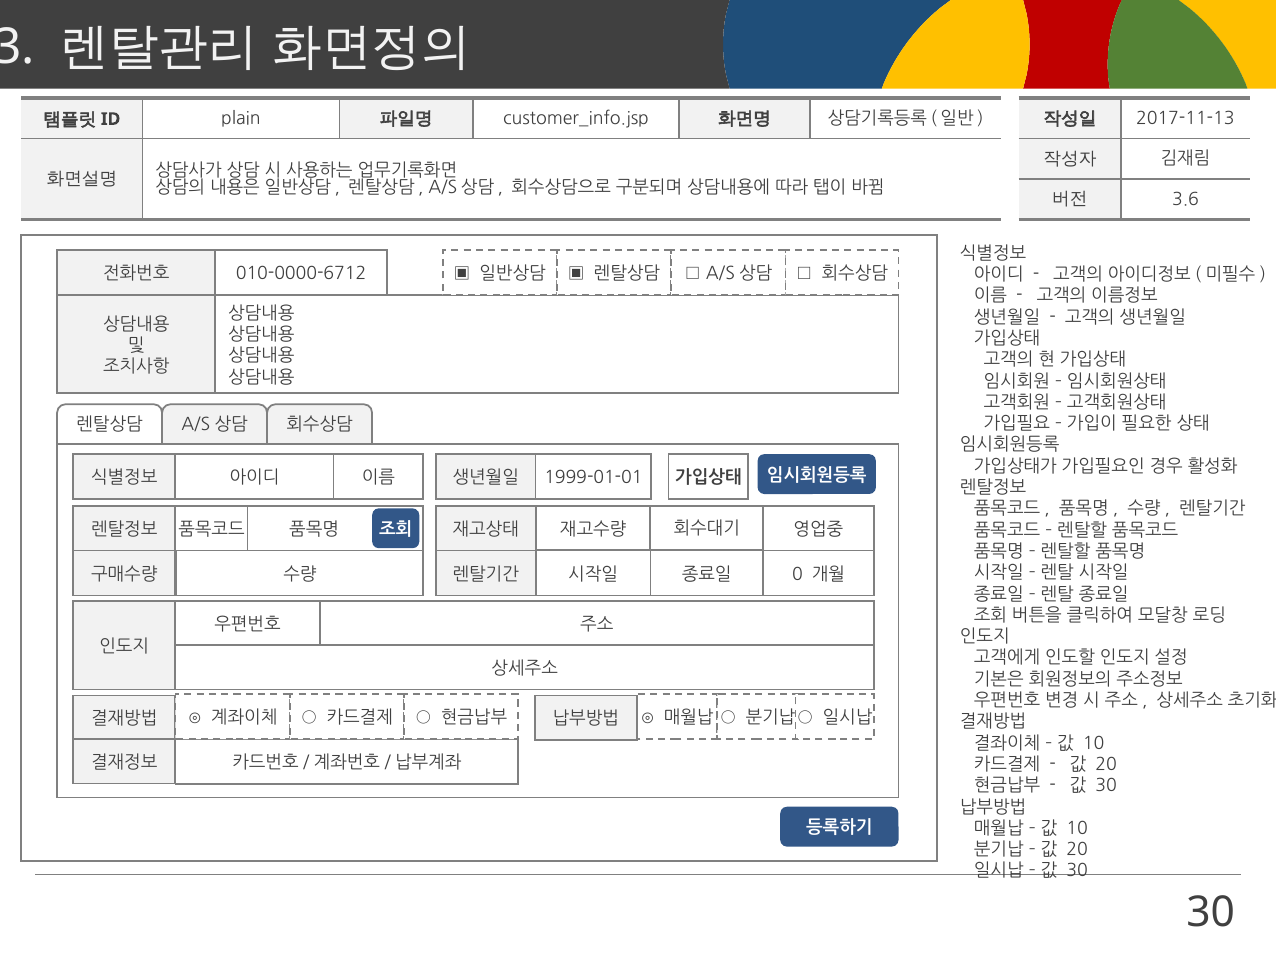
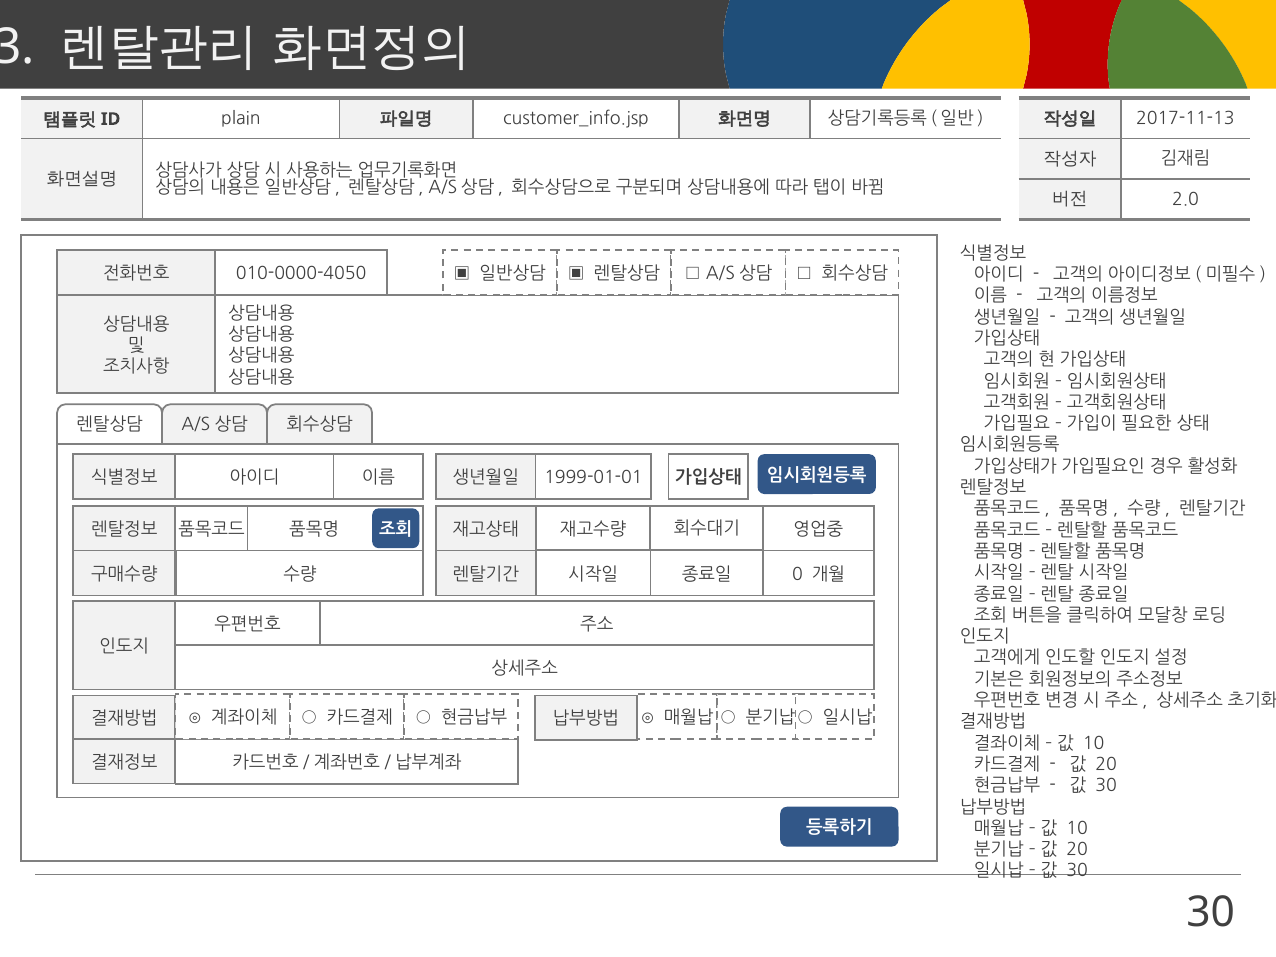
3.6: 3.6 -> 2.0 (1185, 199)
010-0000-6712: 010-0000-6712 -> 010-0000-4050 (301, 274)
